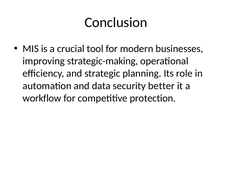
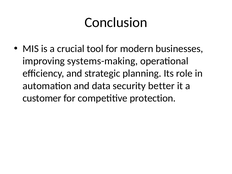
strategic-making: strategic-making -> systems-making (102, 61)
workflow: workflow -> customer (42, 98)
